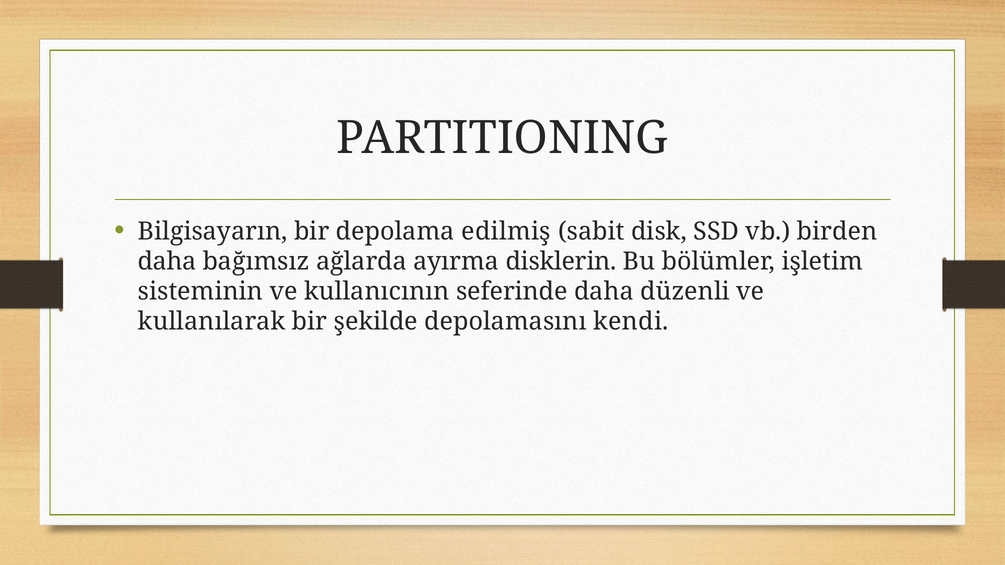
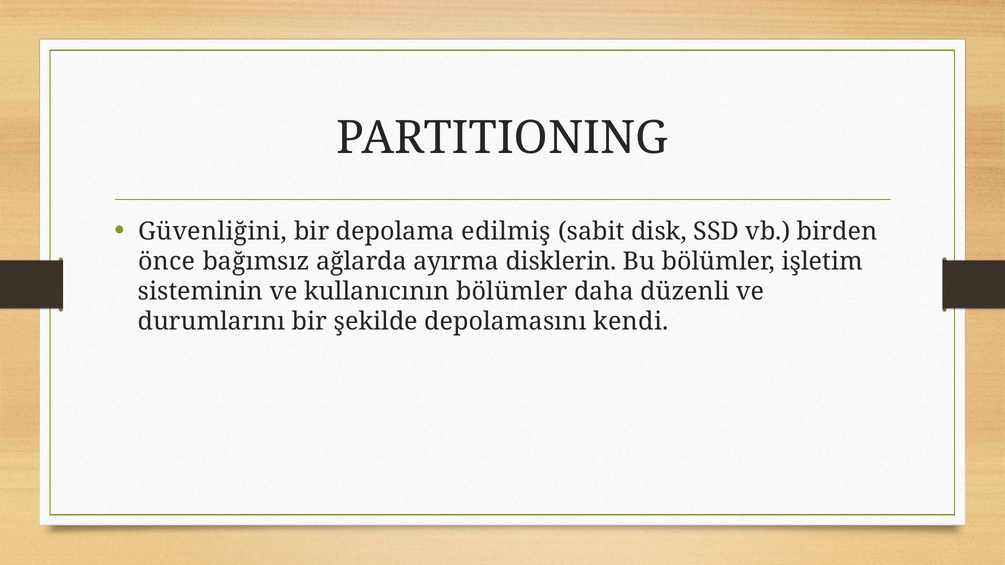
Bilgisayarın: Bilgisayarın -> Güvenliğini (213, 231)
daha: daha -> önce (167, 262)
kullanıcının seferinde: seferinde -> bölümler (512, 292)
kullanılarak: kullanılarak -> durumlarını (212, 322)
